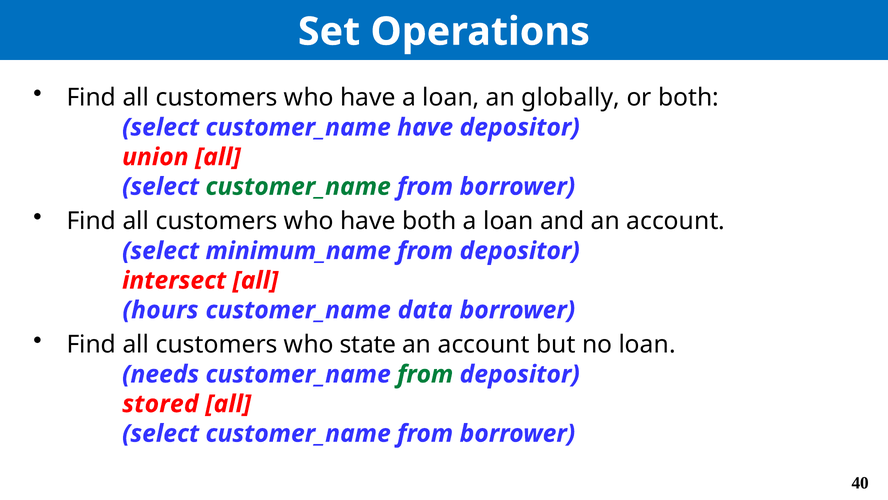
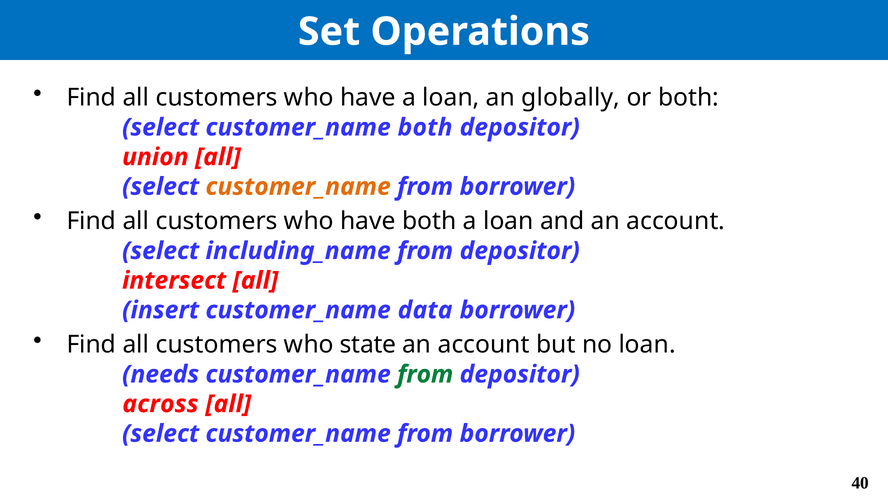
customer_name have: have -> both (425, 127)
customer_name colour: green -> orange (298, 186)
minimum_name: minimum_name -> including_name (298, 251)
hours: hours -> insert (161, 310)
stored: stored -> across (160, 404)
